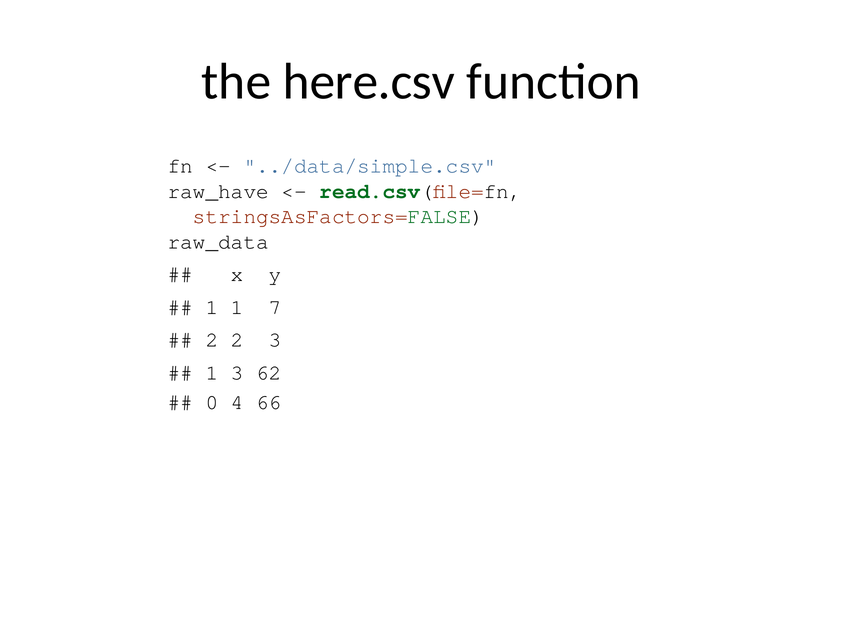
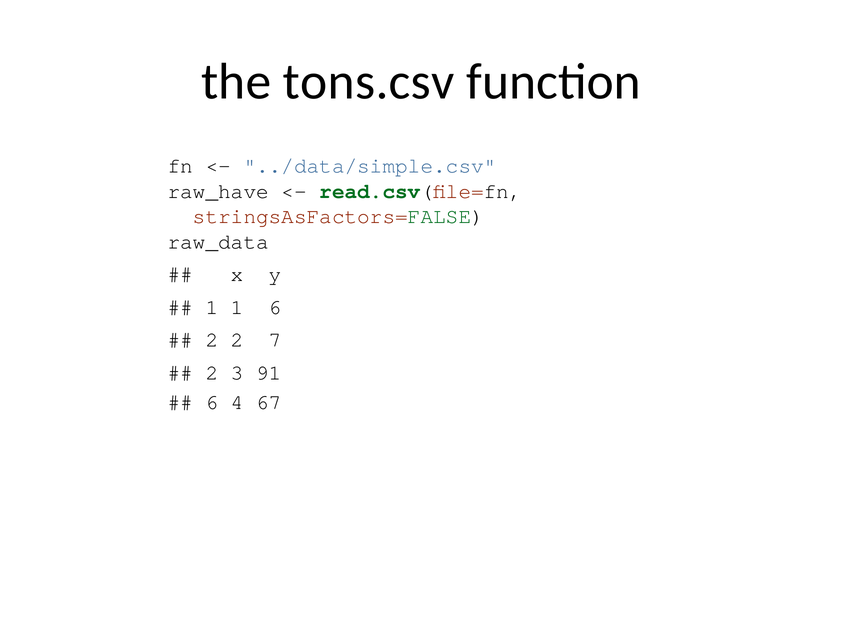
here.csv: here.csv -> tons.csv (369, 82)
1 7: 7 -> 6 (275, 307)
2 3: 3 -> 7 (275, 340)
1: 1 -> 2 (212, 373)
62: 62 -> 91 (269, 373)
0: 0 -> 6 (212, 402)
66: 66 -> 67 (269, 402)
